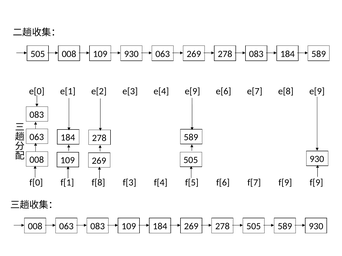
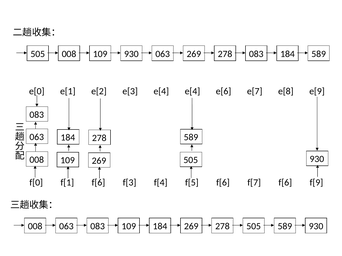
e[4 e[9: e[9 -> e[4 (192, 91)
f[1 f[8: f[8 -> f[6 (98, 183)
f[7 f[9: f[9 -> f[6 (285, 183)
